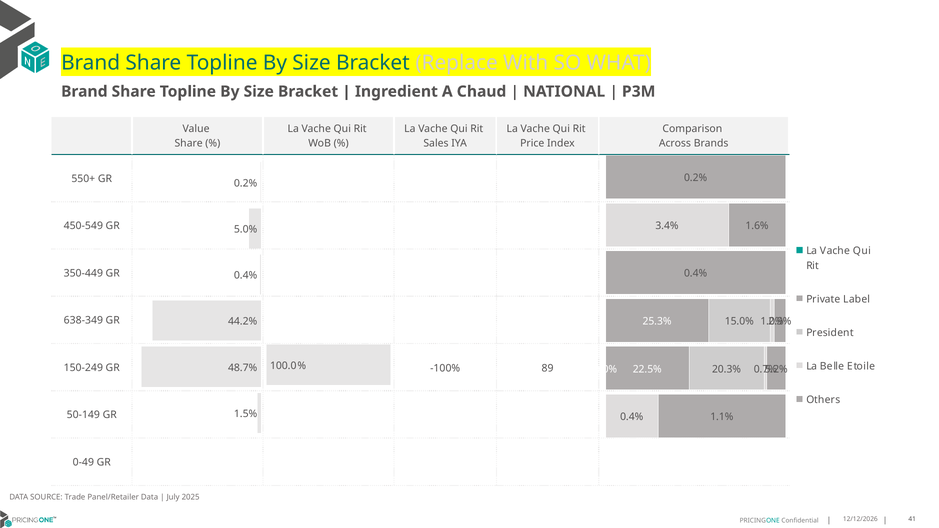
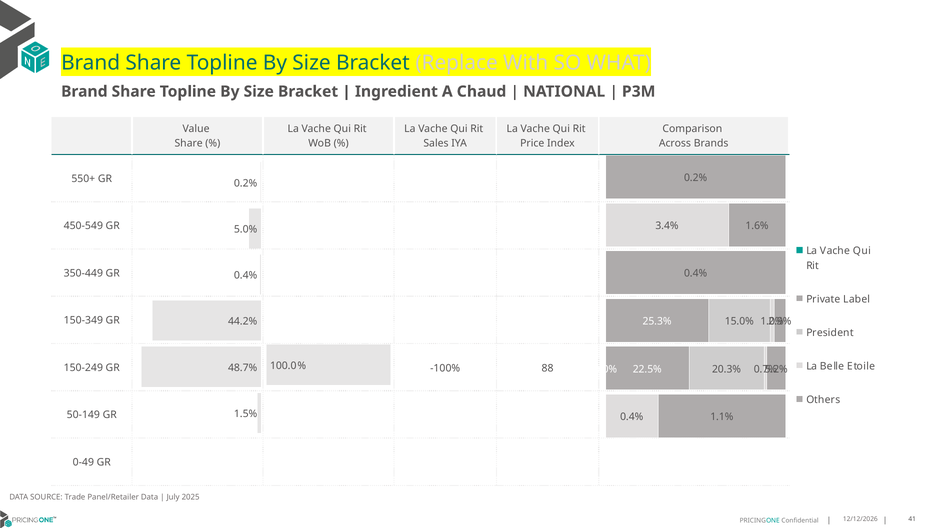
638-349: 638-349 -> 150-349 (83, 321)
89: 89 -> 88 (548, 368)
